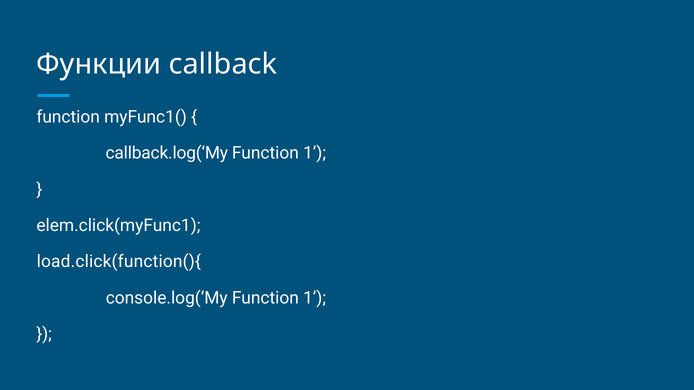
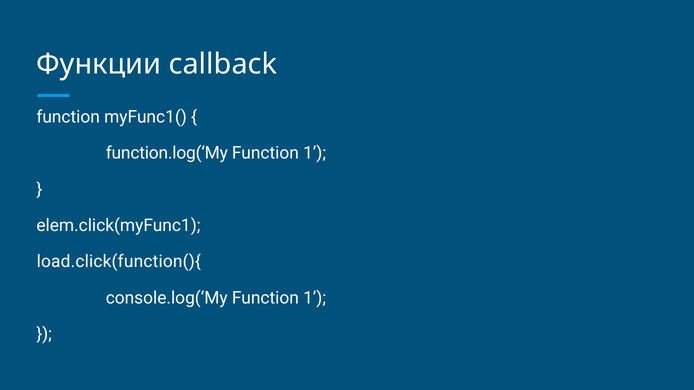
callback.log(‘My: callback.log(‘My -> function.log(‘My (167, 153)
